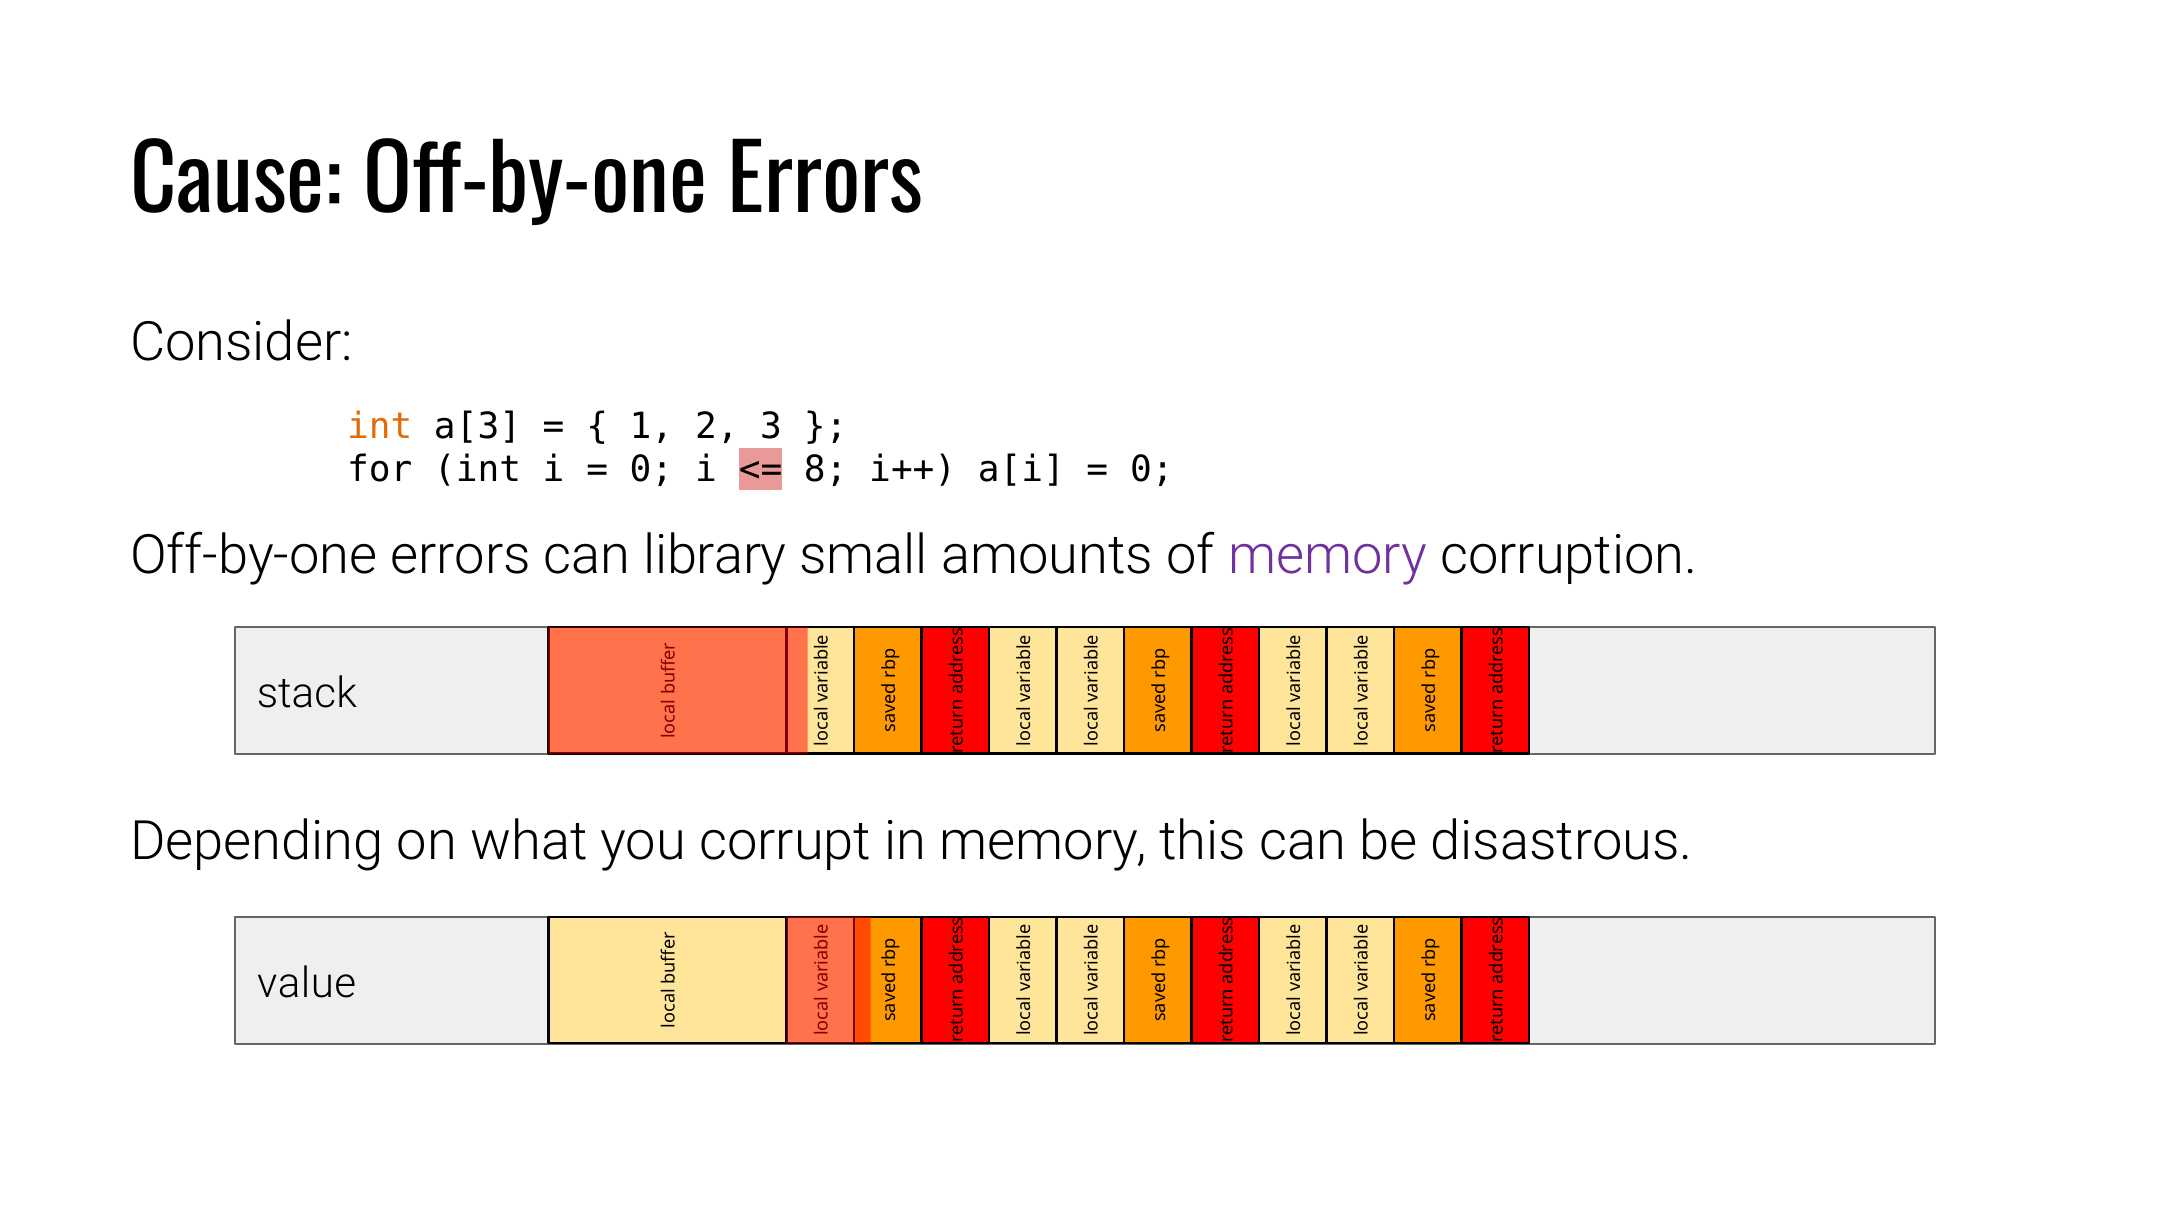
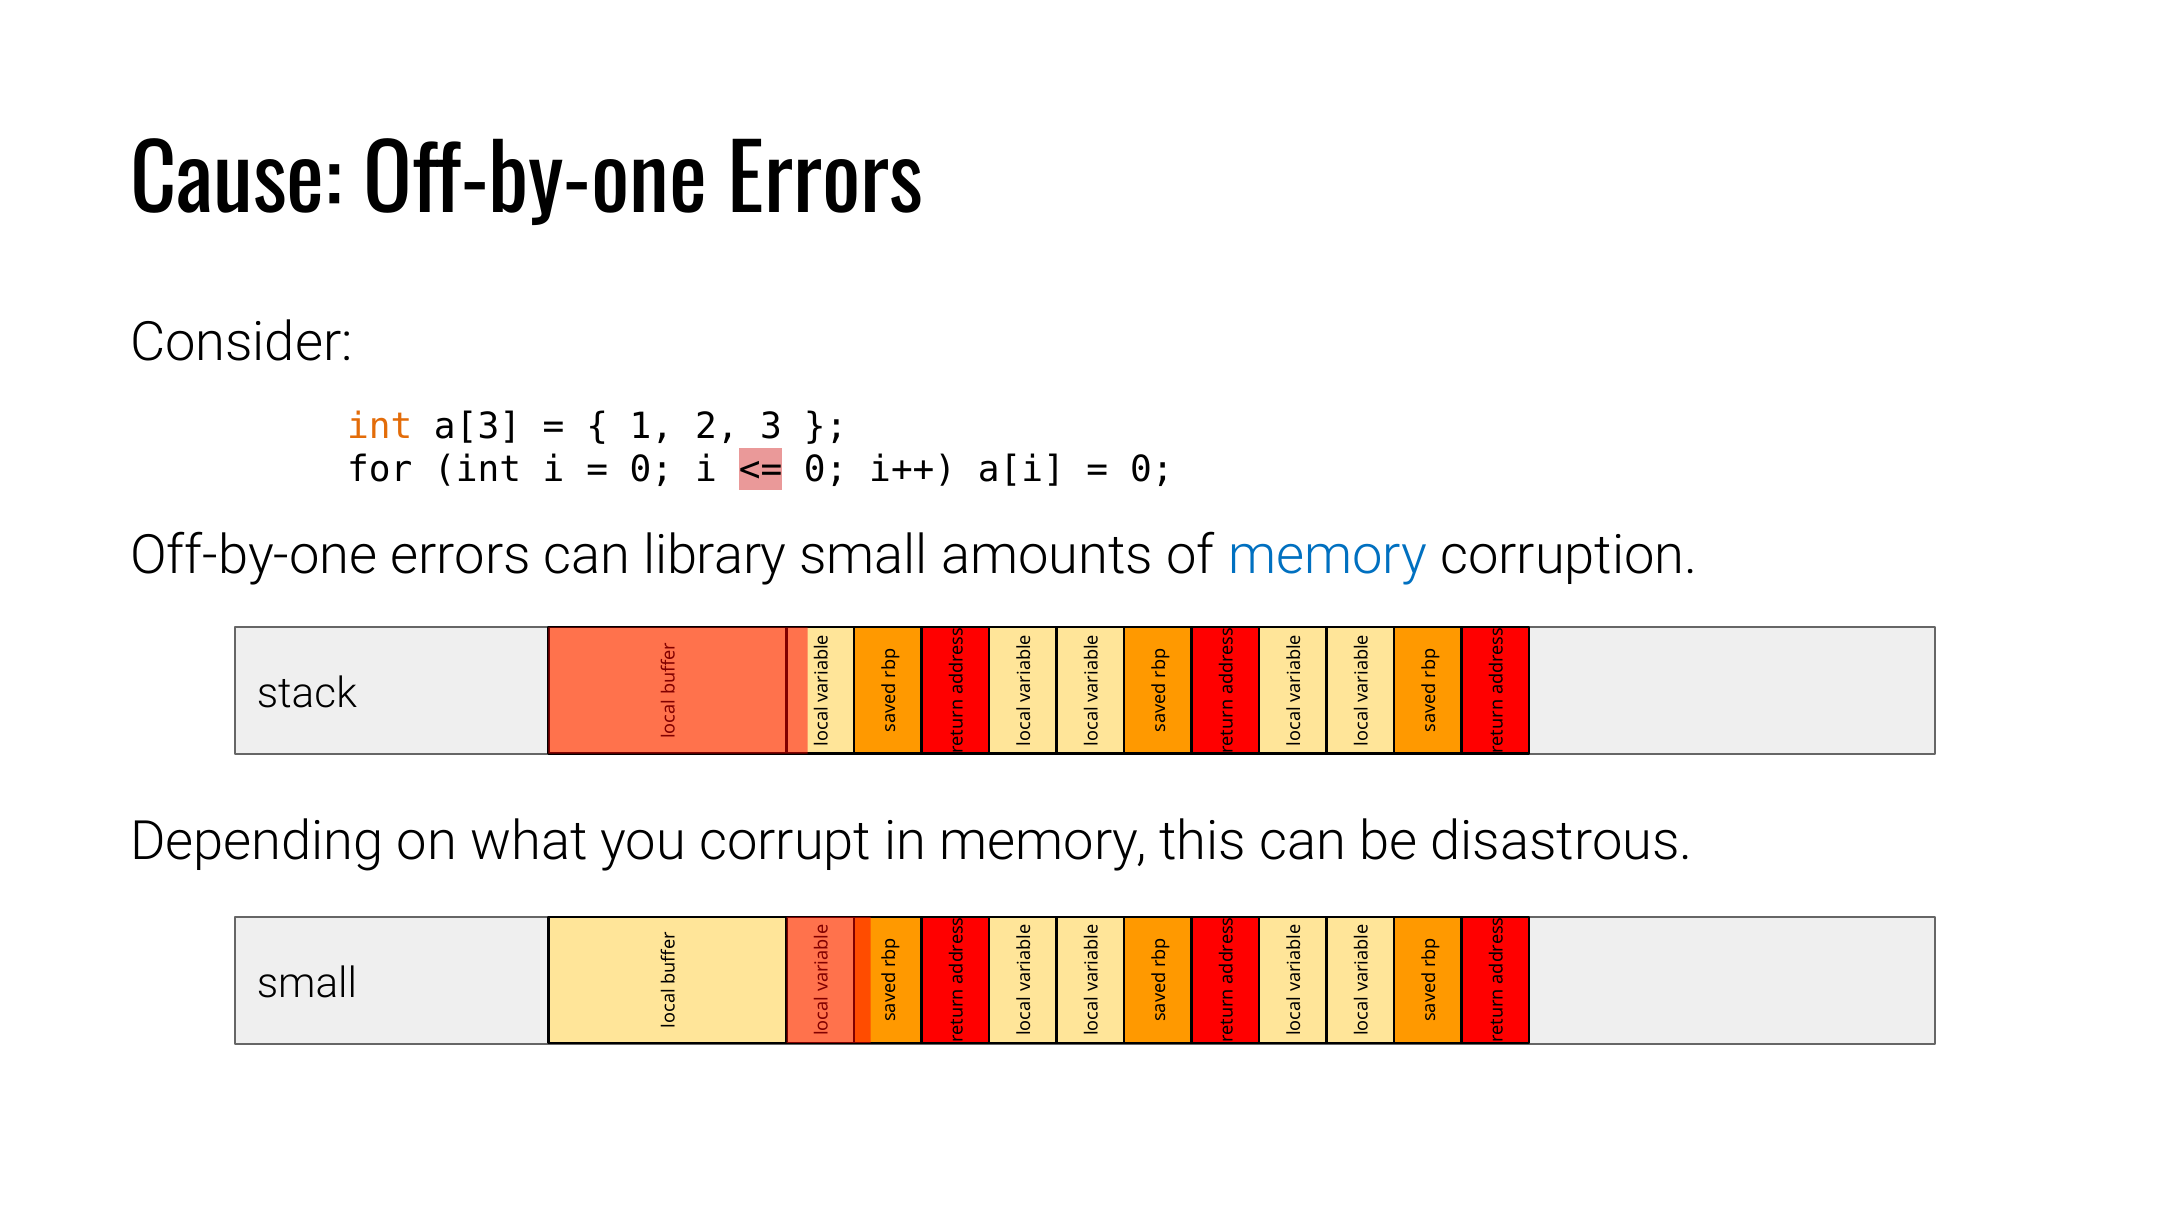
8: 8 -> 0 (826, 469)
memory colour: purple -> blue (1327, 555)
value: value -> small (307, 983)
